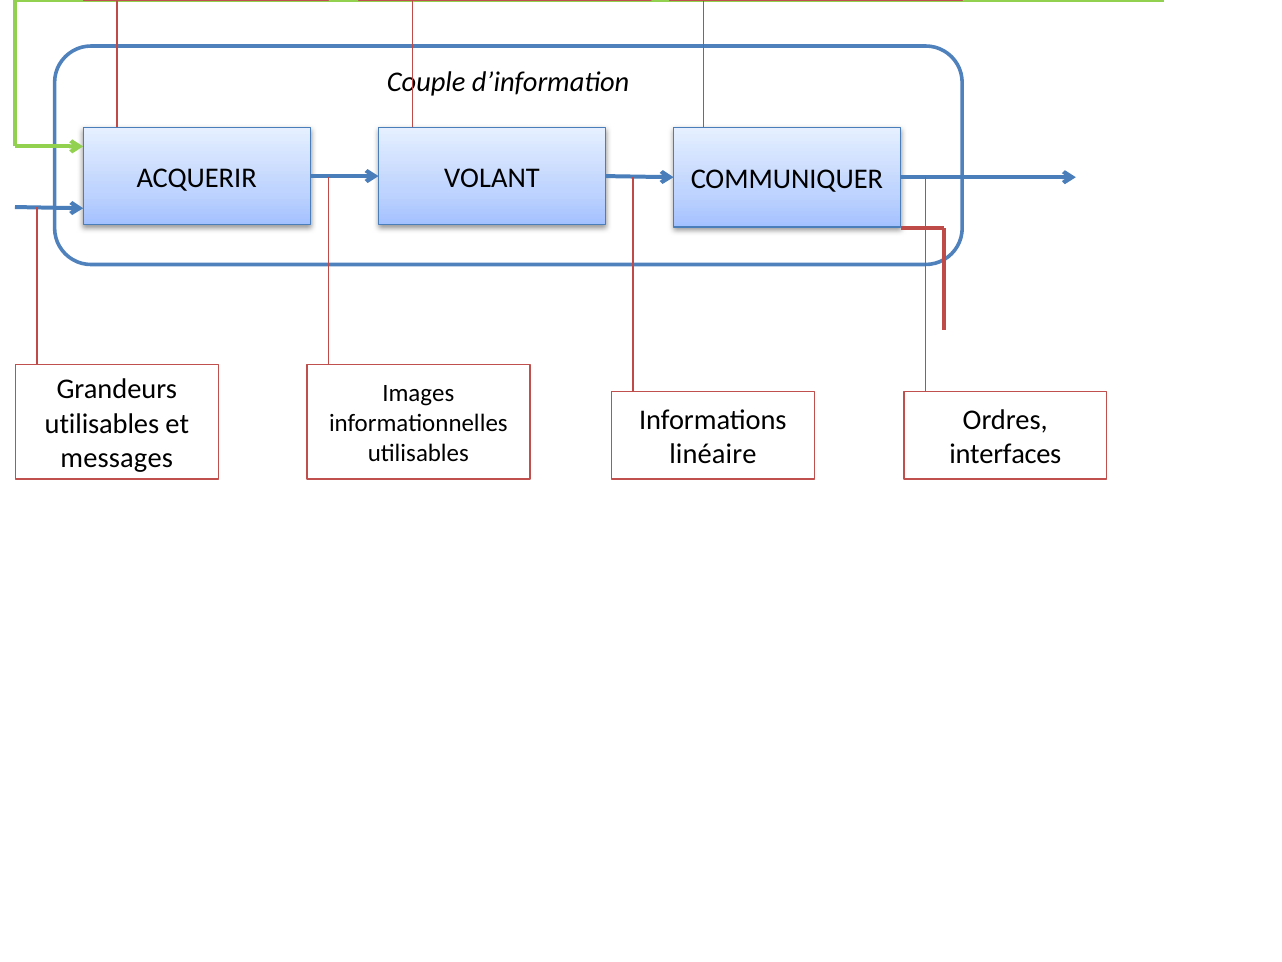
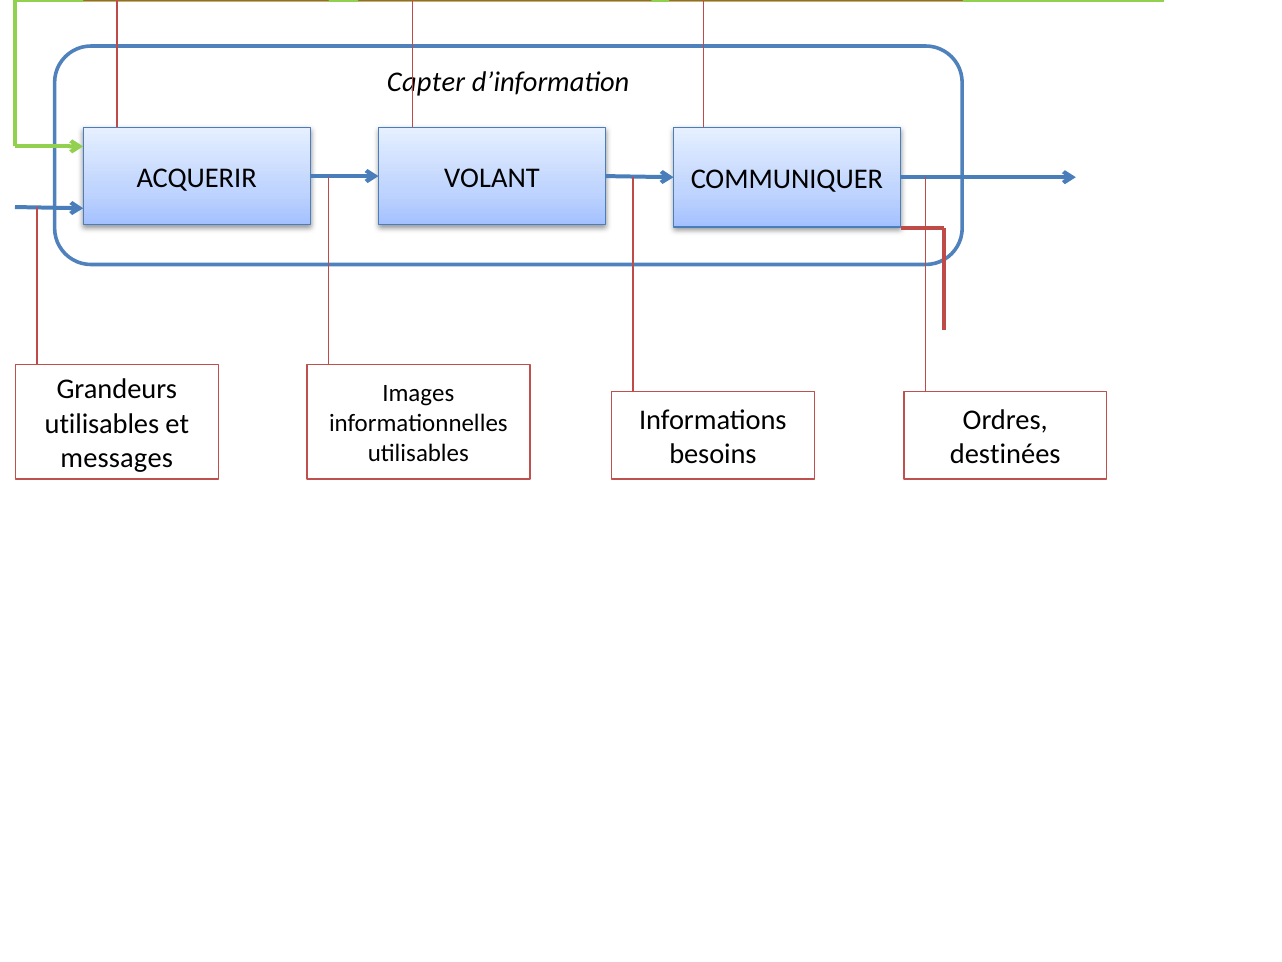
Couple: Couple -> Capter (426, 82)
linéaire: linéaire -> besoins (713, 454)
interfaces: interfaces -> destinées (1005, 454)
